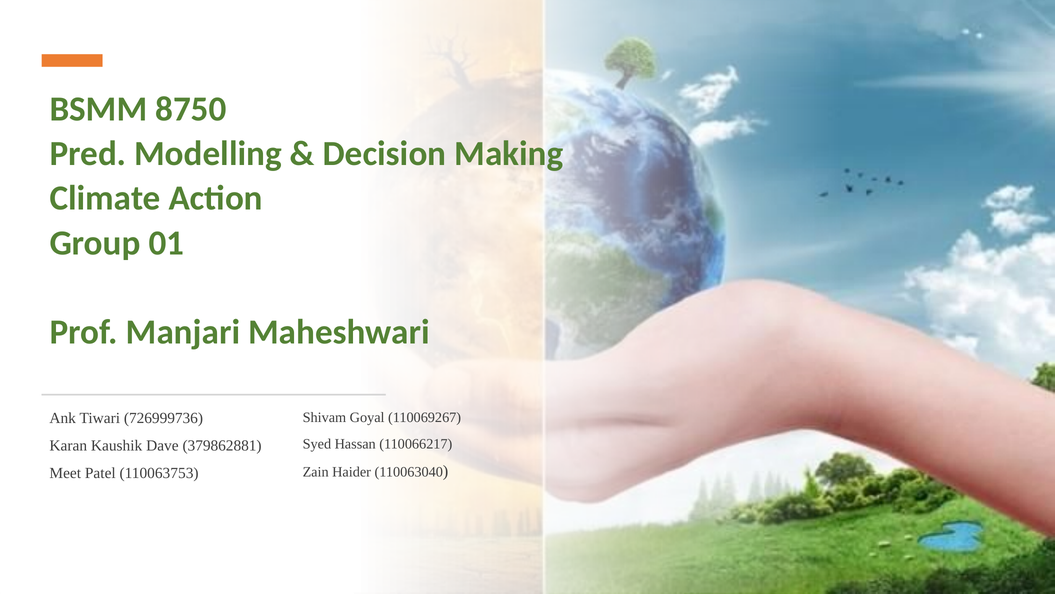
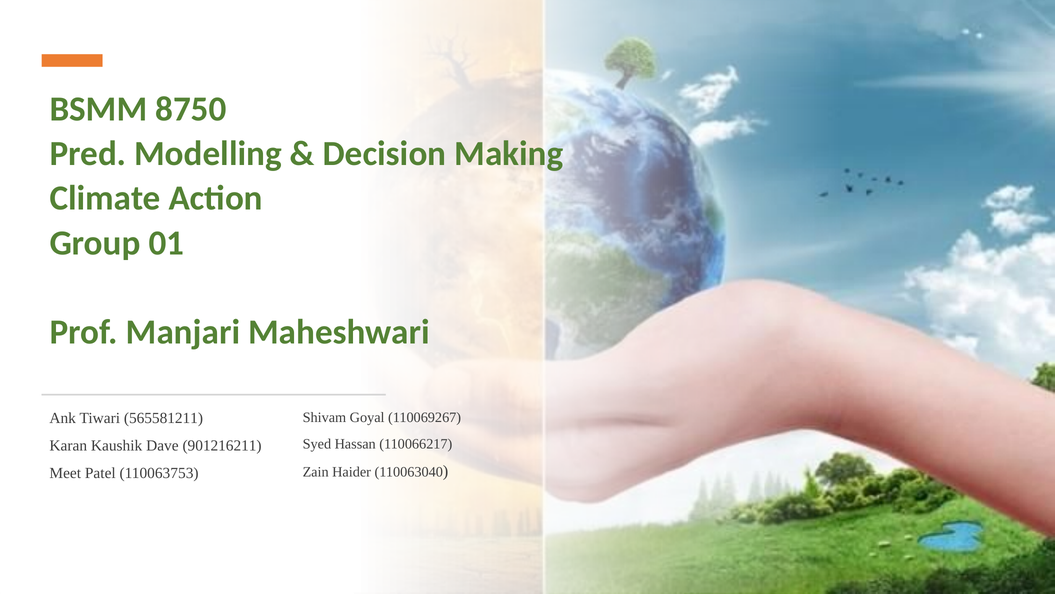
726999736: 726999736 -> 565581211 (163, 418)
379862881: 379862881 -> 901216211 (222, 445)
